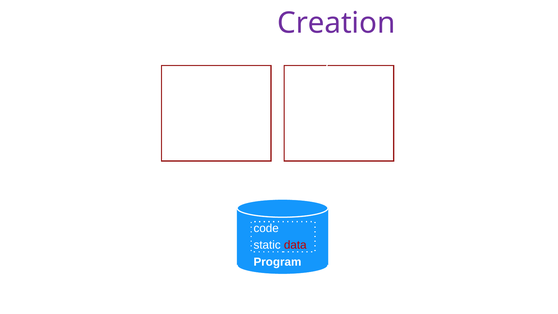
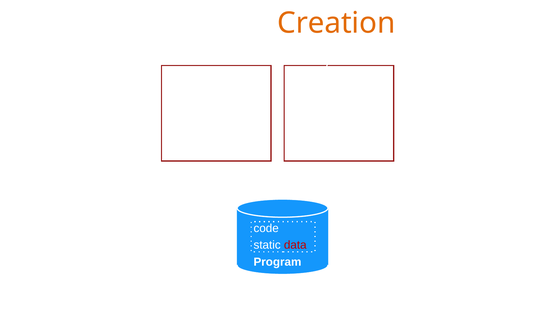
Creation colour: purple -> orange (336, 23)
